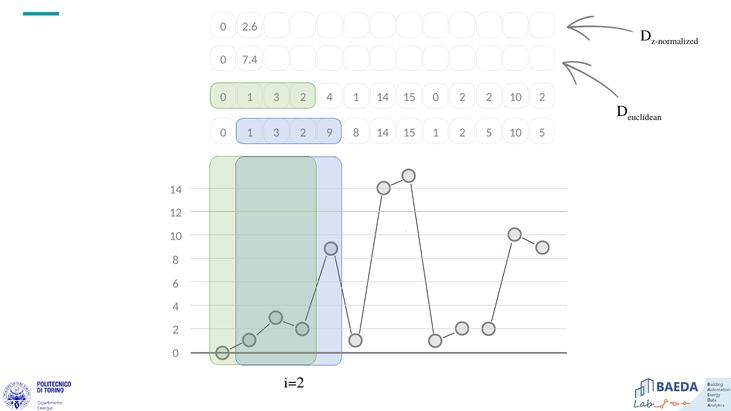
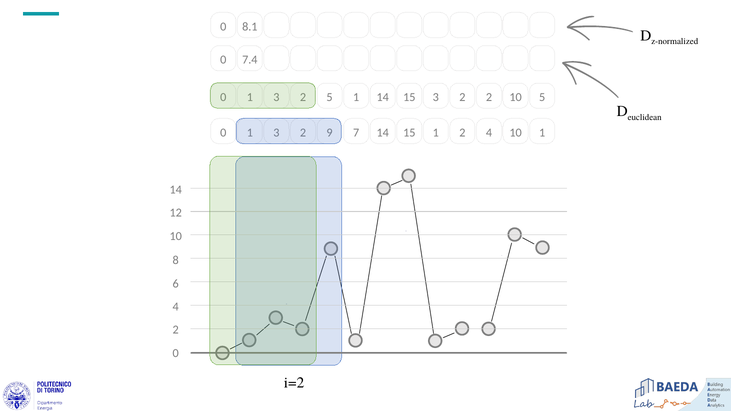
2.6: 2.6 -> 8.1 (250, 27)
4: 4 -> 5 (330, 97)
0: 0 -> 3 (436, 97)
10 2: 2 -> 5 (542, 97)
8: 8 -> 7 (356, 133)
2 5: 5 -> 4 (489, 133)
10 5: 5 -> 1 (542, 133)
